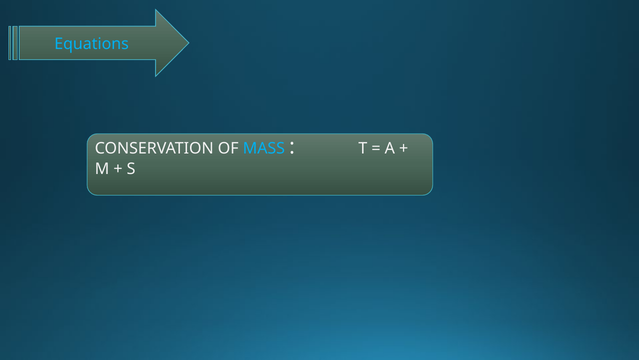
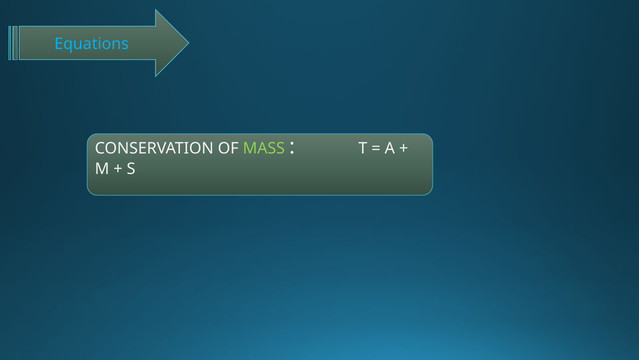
MASS colour: light blue -> light green (264, 148)
